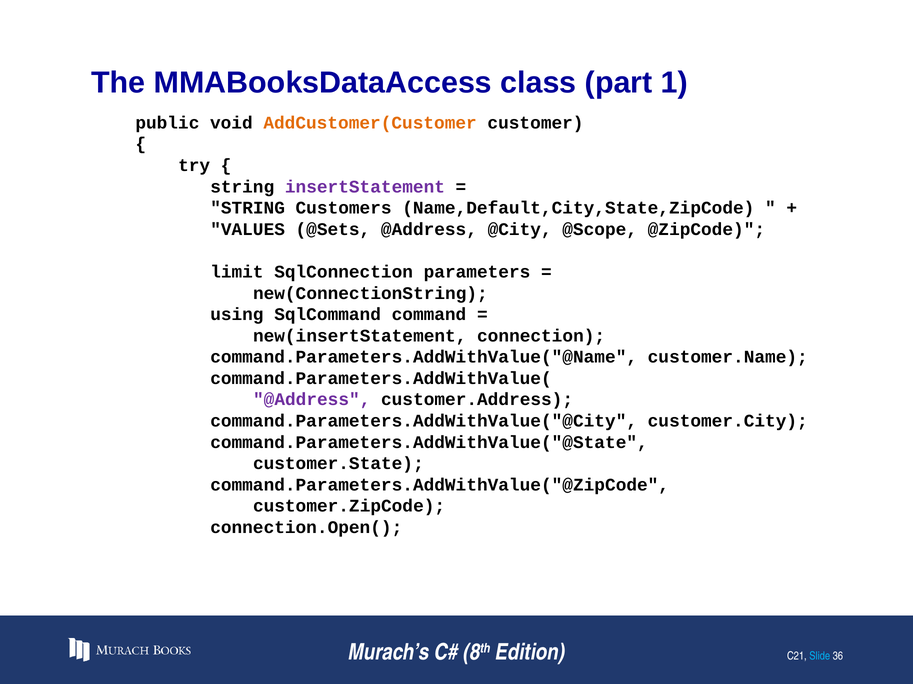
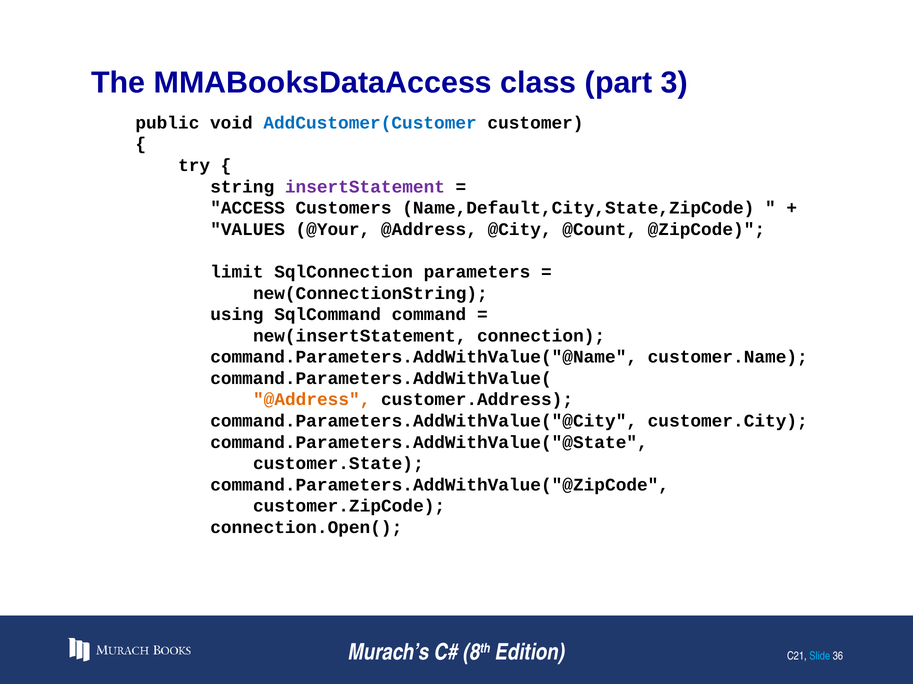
1: 1 -> 3 (674, 83)
AddCustomer(Customer colour: orange -> blue (370, 123)
STRING: STRING -> ACCESS (248, 208)
@Sets: @Sets -> @Your (333, 230)
@Scope: @Scope -> @Count (600, 230)
@Address colour: purple -> orange (312, 400)
